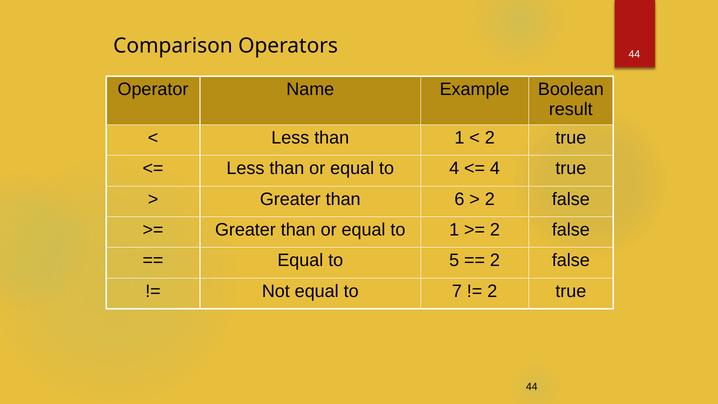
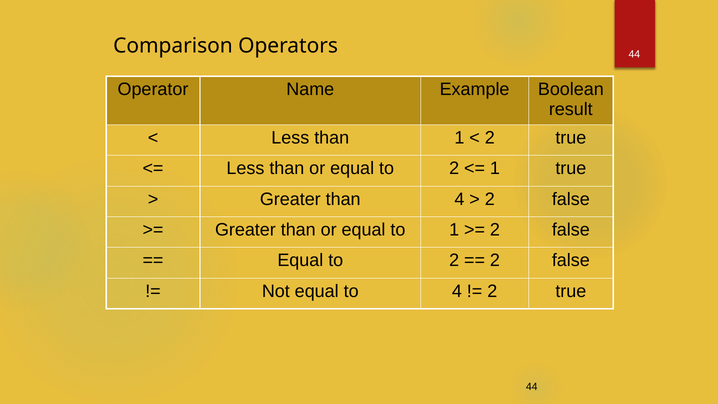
or equal to 4: 4 -> 2 (454, 168)
4: 4 -> 1 (495, 168)
than 6: 6 -> 4 (459, 199)
5: 5 -> 2 (454, 260)
to 7: 7 -> 4 (457, 291)
